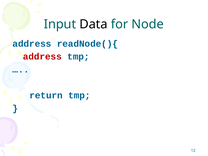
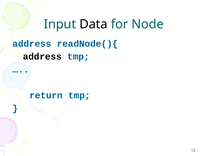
address colour: red -> black (42, 57)
